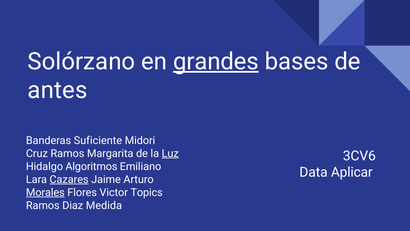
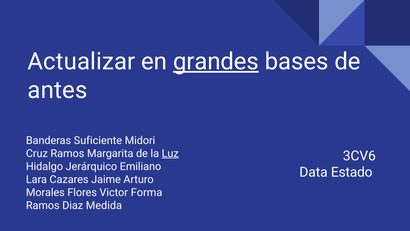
Solórzano: Solórzano -> Actualizar (81, 61)
Algoritmos: Algoritmos -> Jerárquico (91, 166)
Aplicar: Aplicar -> Estado (352, 172)
Cazares underline: present -> none (69, 179)
Morales underline: present -> none (45, 192)
Topics: Topics -> Forma (147, 192)
